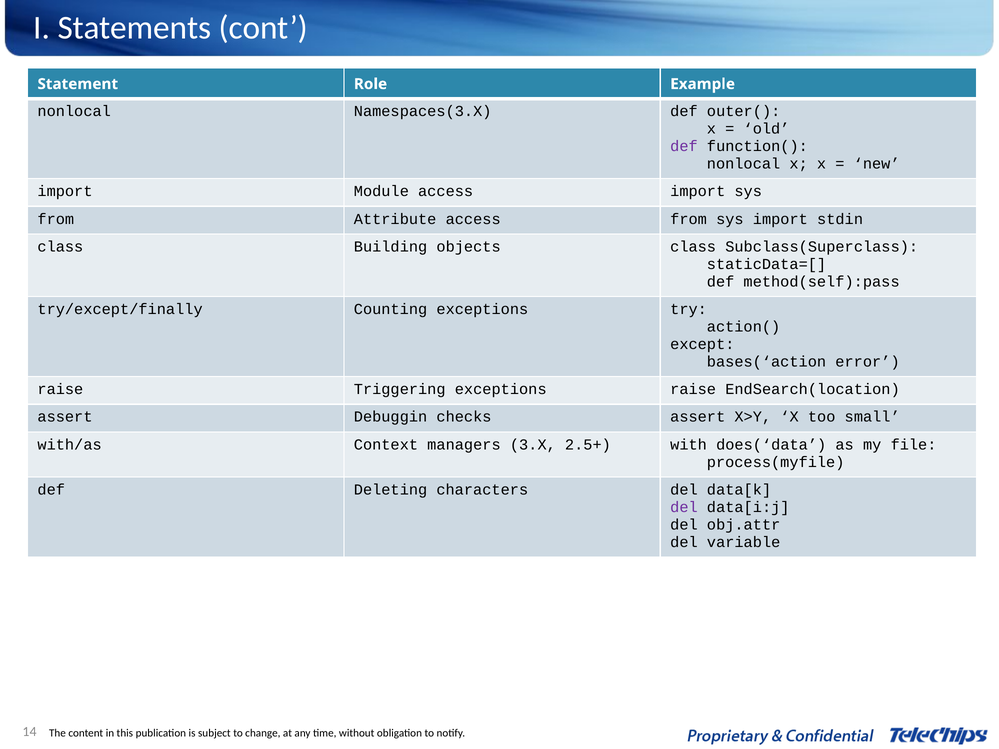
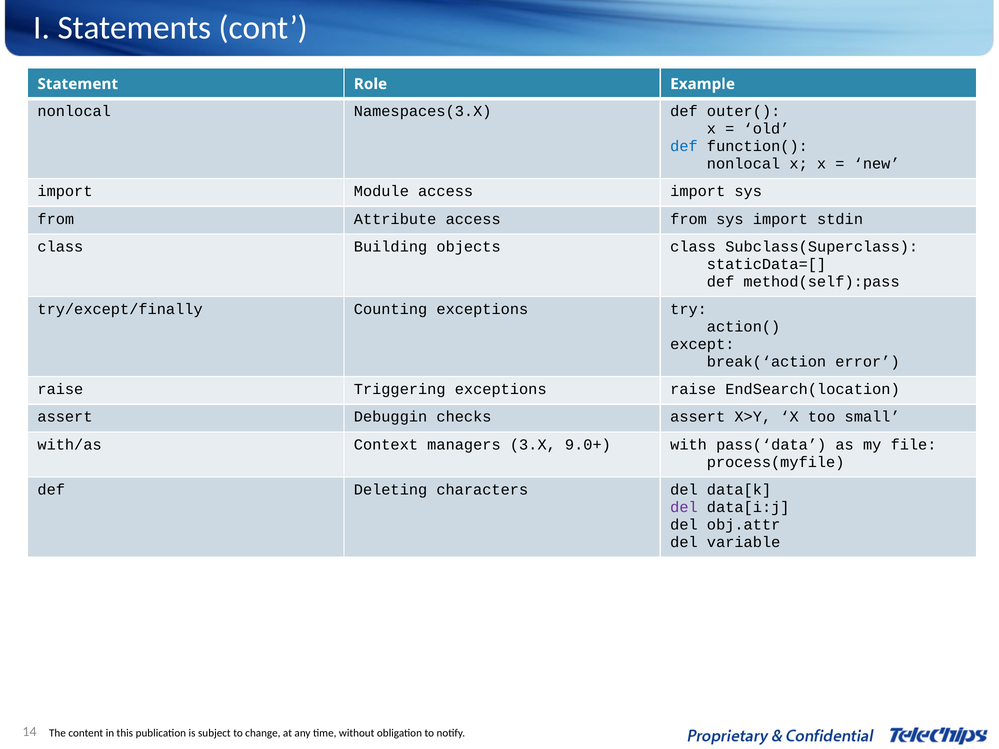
def colour: purple -> blue (684, 146)
bases(‘action: bases(‘action -> break(‘action (766, 362)
2.5+: 2.5+ -> 9.0+ (588, 445)
does(‘data: does(‘data -> pass(‘data (771, 445)
